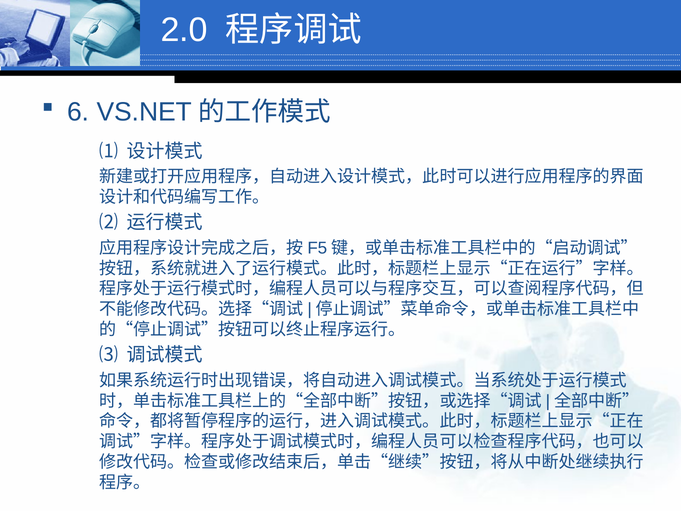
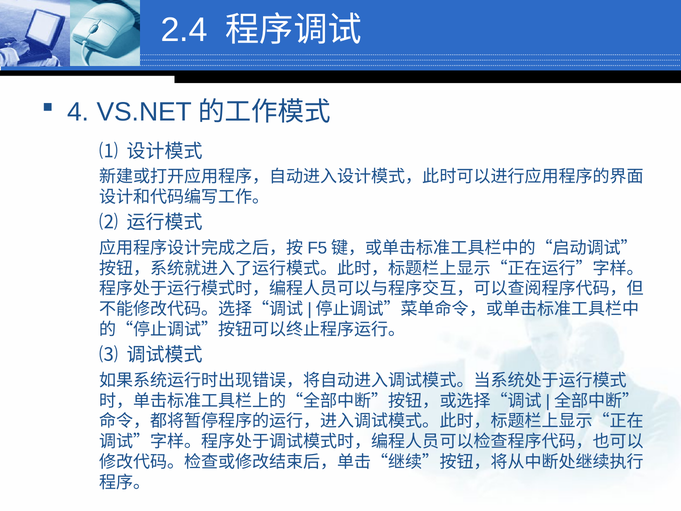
2.0: 2.0 -> 2.4 (184, 30)
6: 6 -> 4 (78, 112)
